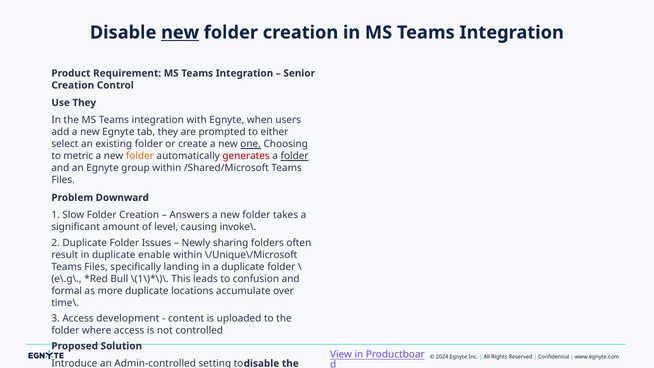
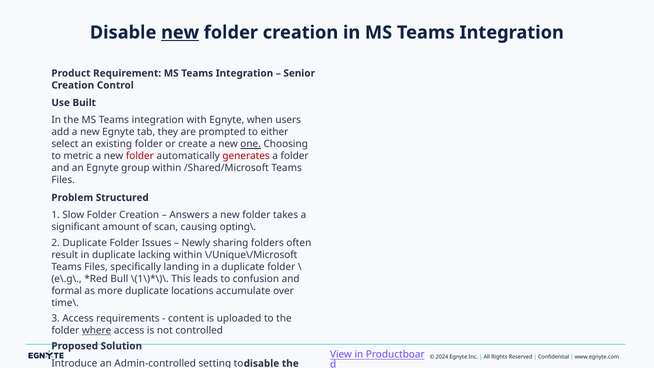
Use They: They -> Built (84, 103)
folder colour: orange -> red (140, 156)
folder underline: present -> none (295, 156)
Downward: Downward -> Structured (122, 198)
level: level -> scan (166, 227)
invoke\: invoke\ -> opting\ (238, 227)
enable: enable -> lacking (154, 255)
development: development -> requirements (128, 318)
where underline: none -> present (97, 330)
